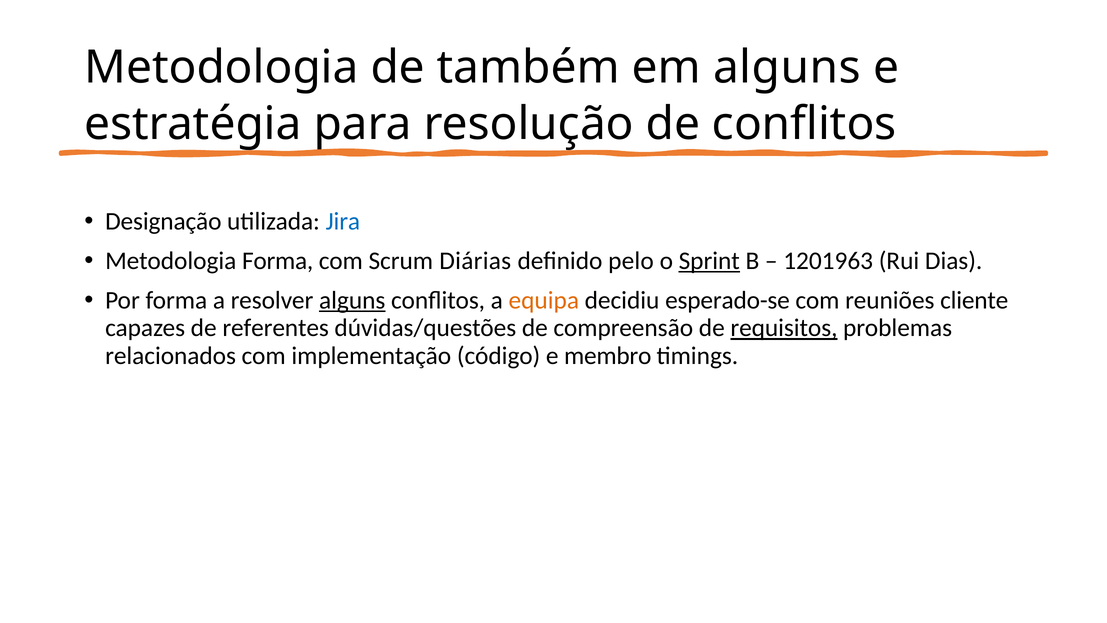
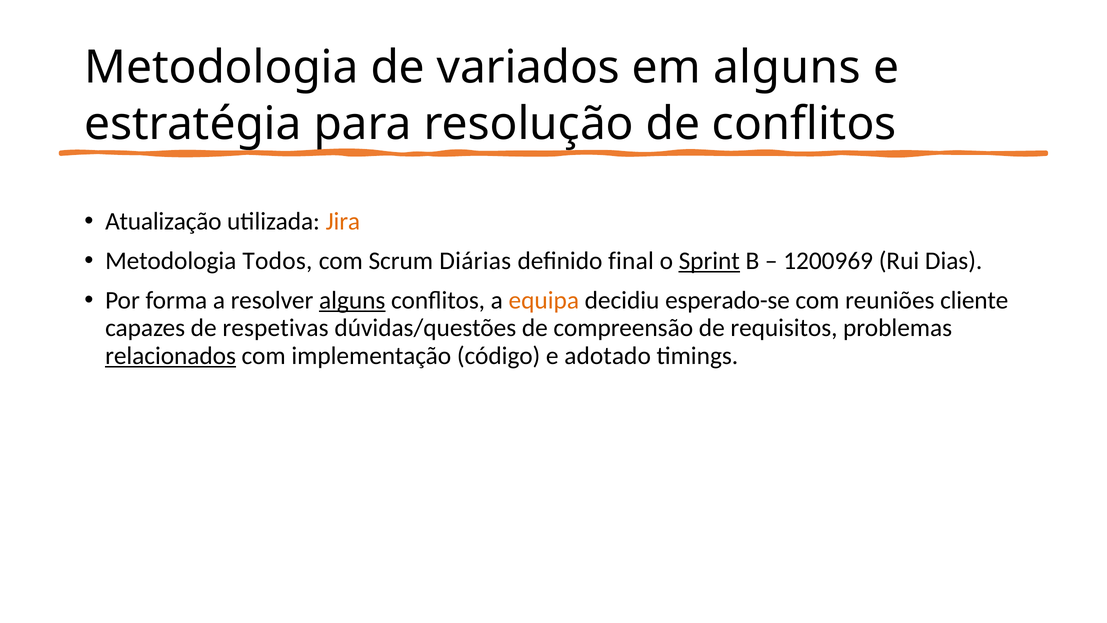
também: também -> variados (528, 67)
Designação: Designação -> Atualização (163, 221)
Jira colour: blue -> orange (343, 221)
Metodologia Forma: Forma -> Todos (277, 261)
pelo: pelo -> final (631, 261)
1201963: 1201963 -> 1200969 (828, 261)
referentes: referentes -> respetivas (275, 328)
requisitos underline: present -> none (784, 328)
relacionados underline: none -> present (171, 356)
membro: membro -> adotado (608, 356)
